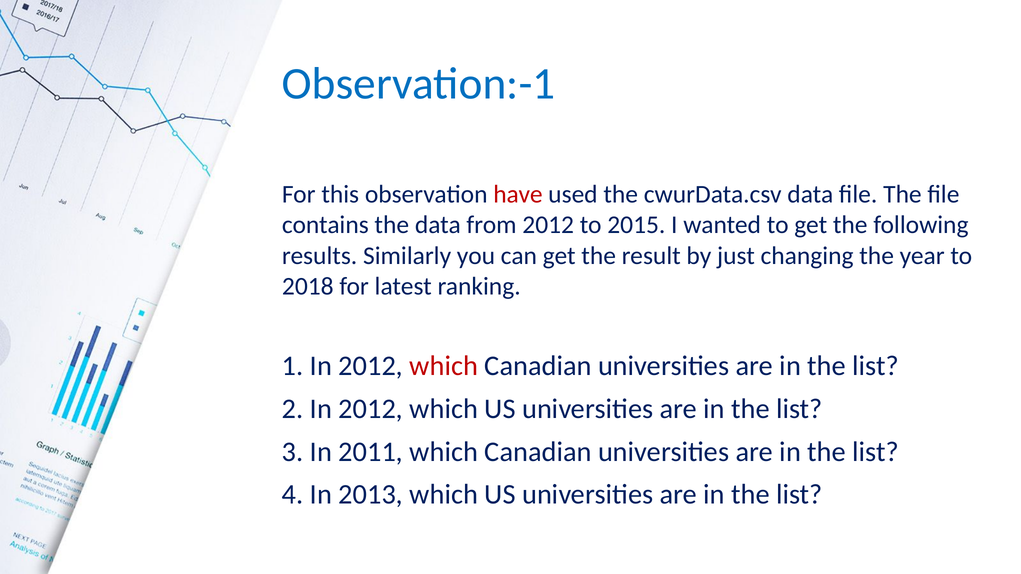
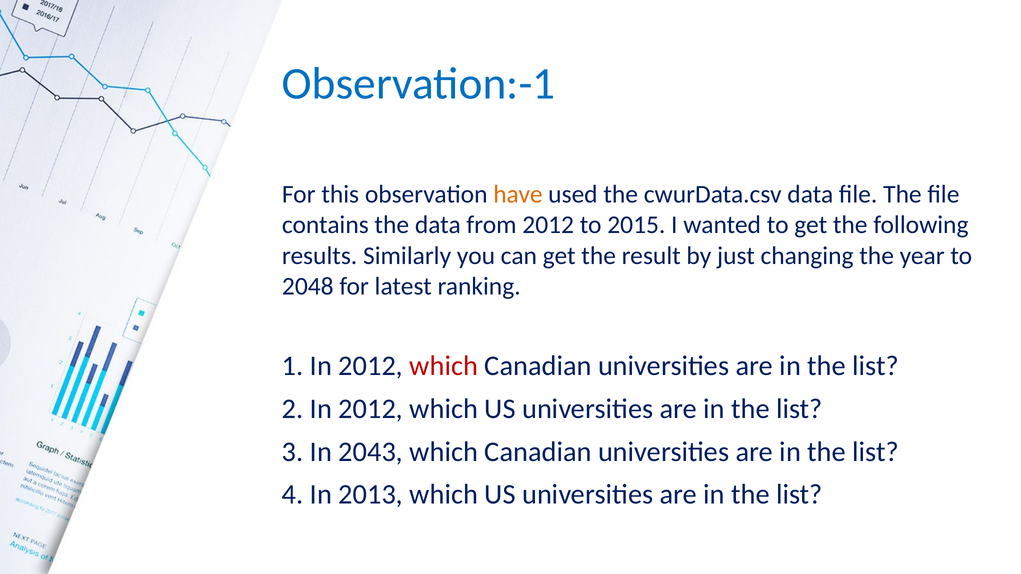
have colour: red -> orange (518, 194)
2018: 2018 -> 2048 (308, 286)
2011: 2011 -> 2043 (371, 452)
